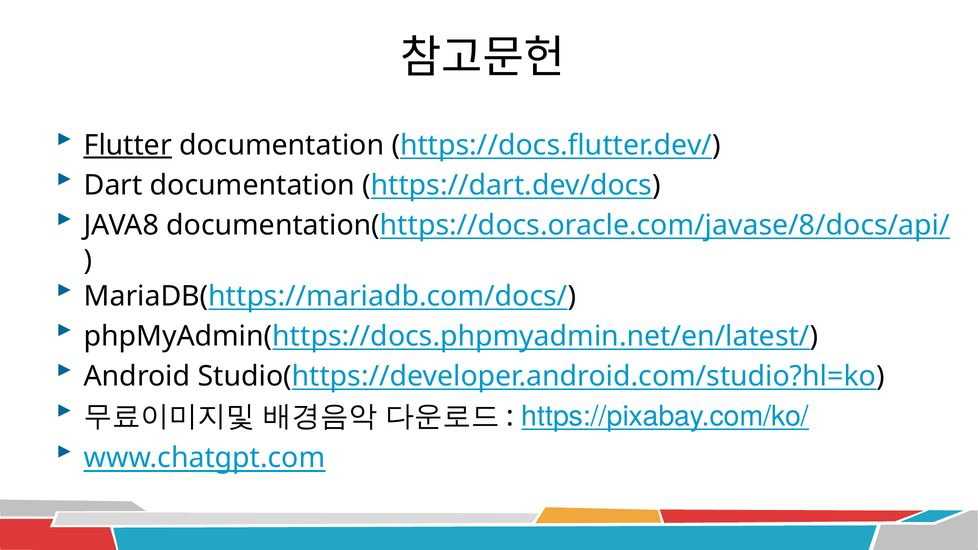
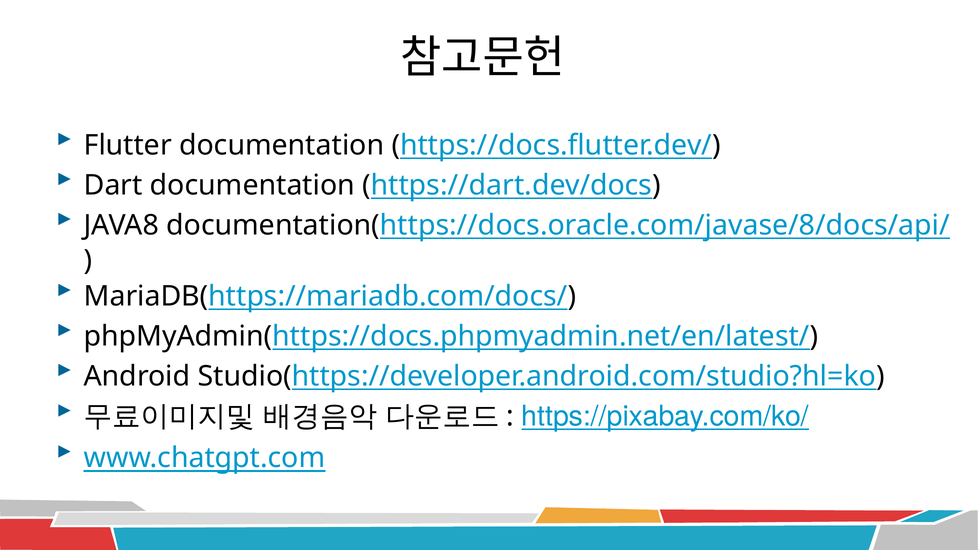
Flutter underline: present -> none (128, 145)
